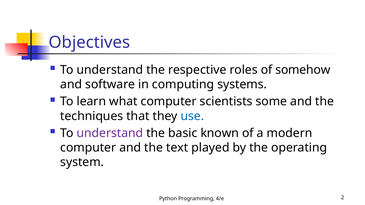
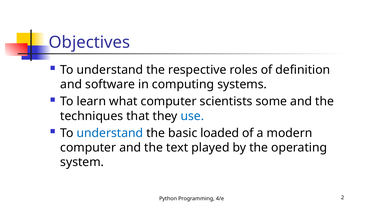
somehow: somehow -> definition (303, 70)
understand colour: purple -> blue (110, 133)
known: known -> loaded (220, 133)
